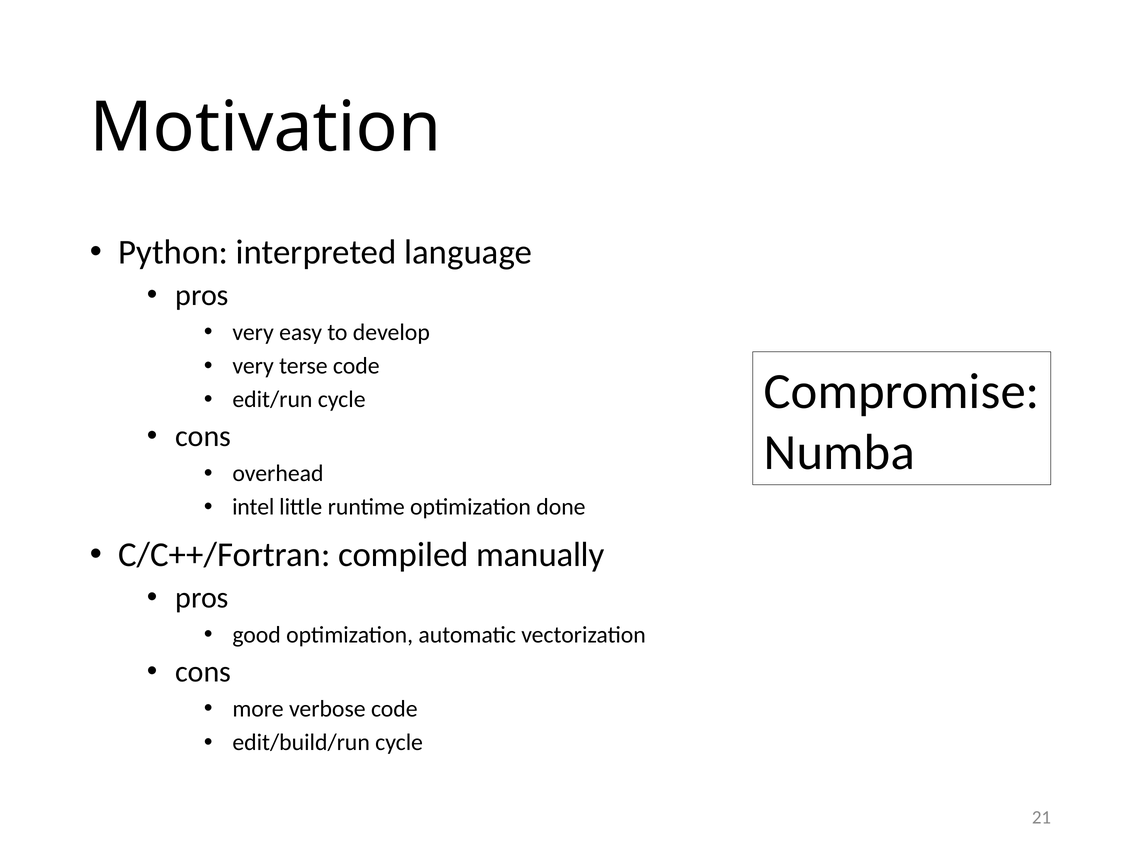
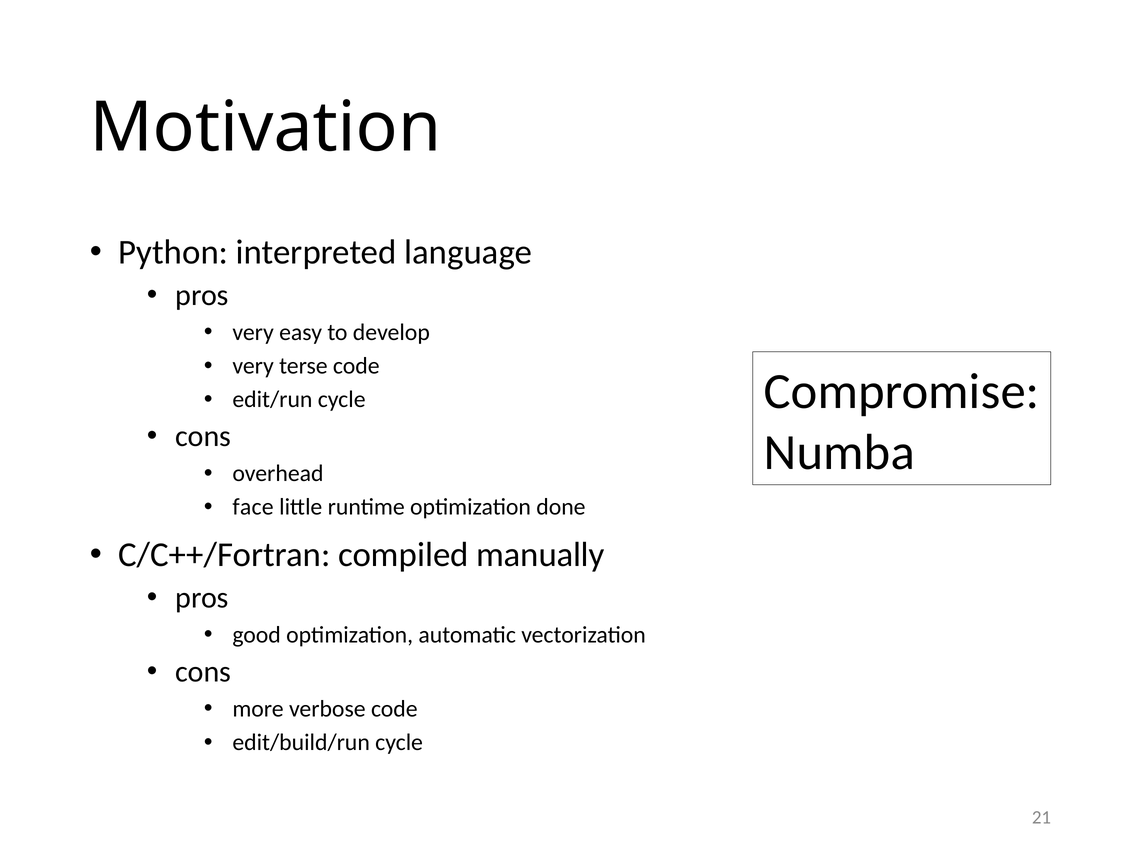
intel: intel -> face (253, 507)
